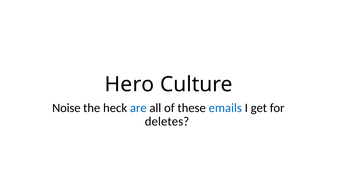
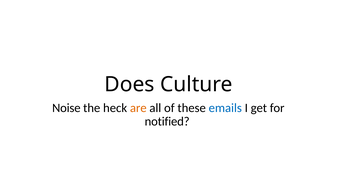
Hero: Hero -> Does (129, 84)
are colour: blue -> orange (138, 108)
deletes: deletes -> notified (167, 121)
